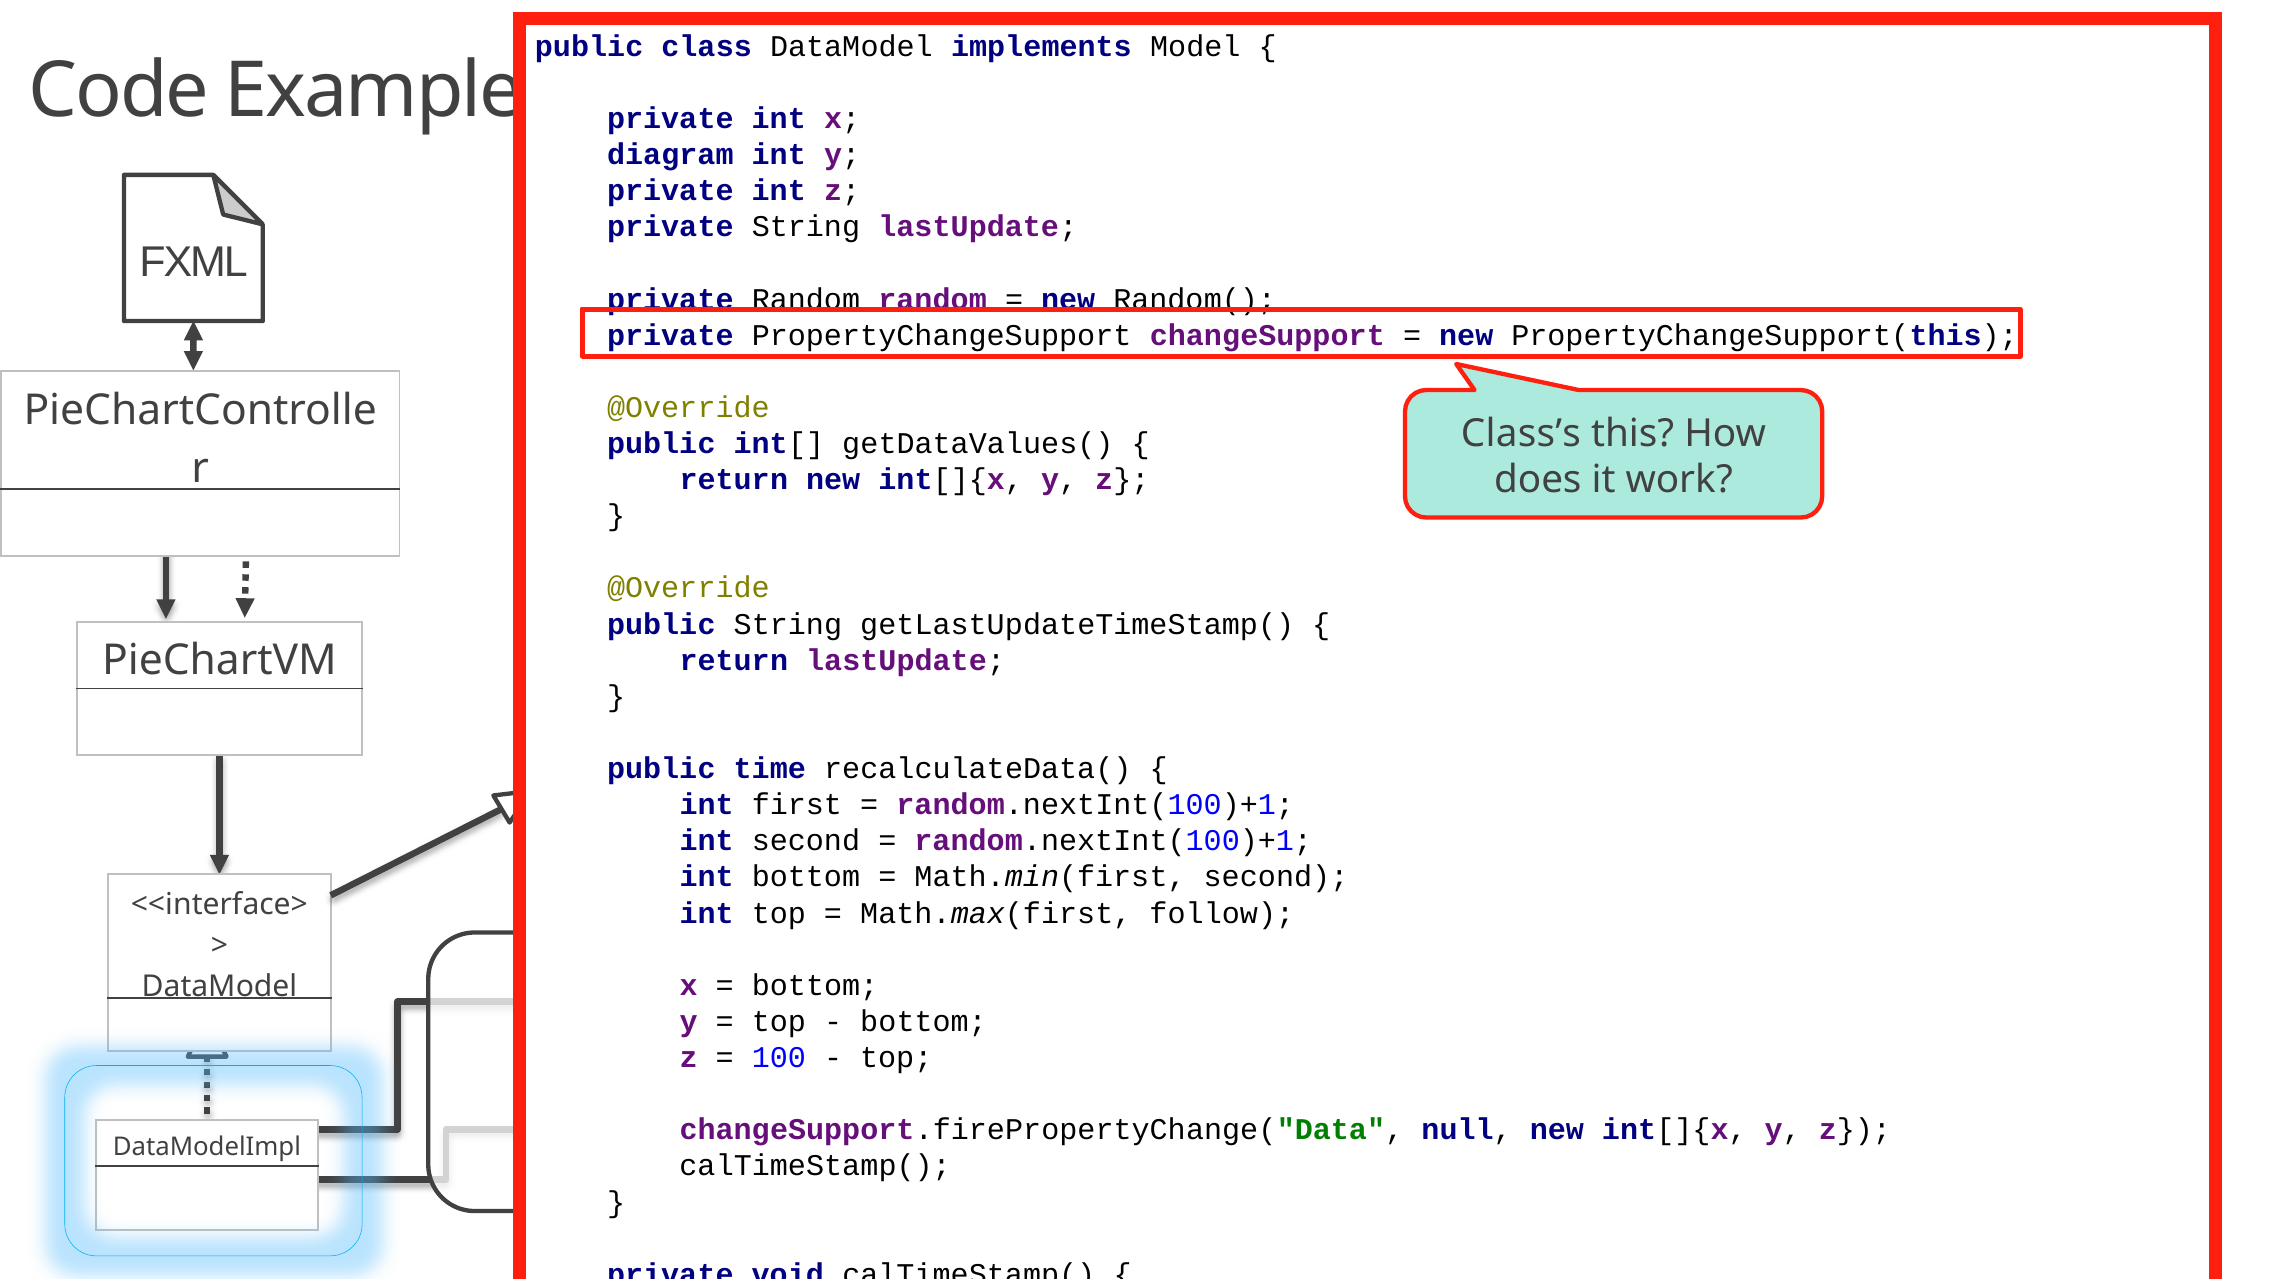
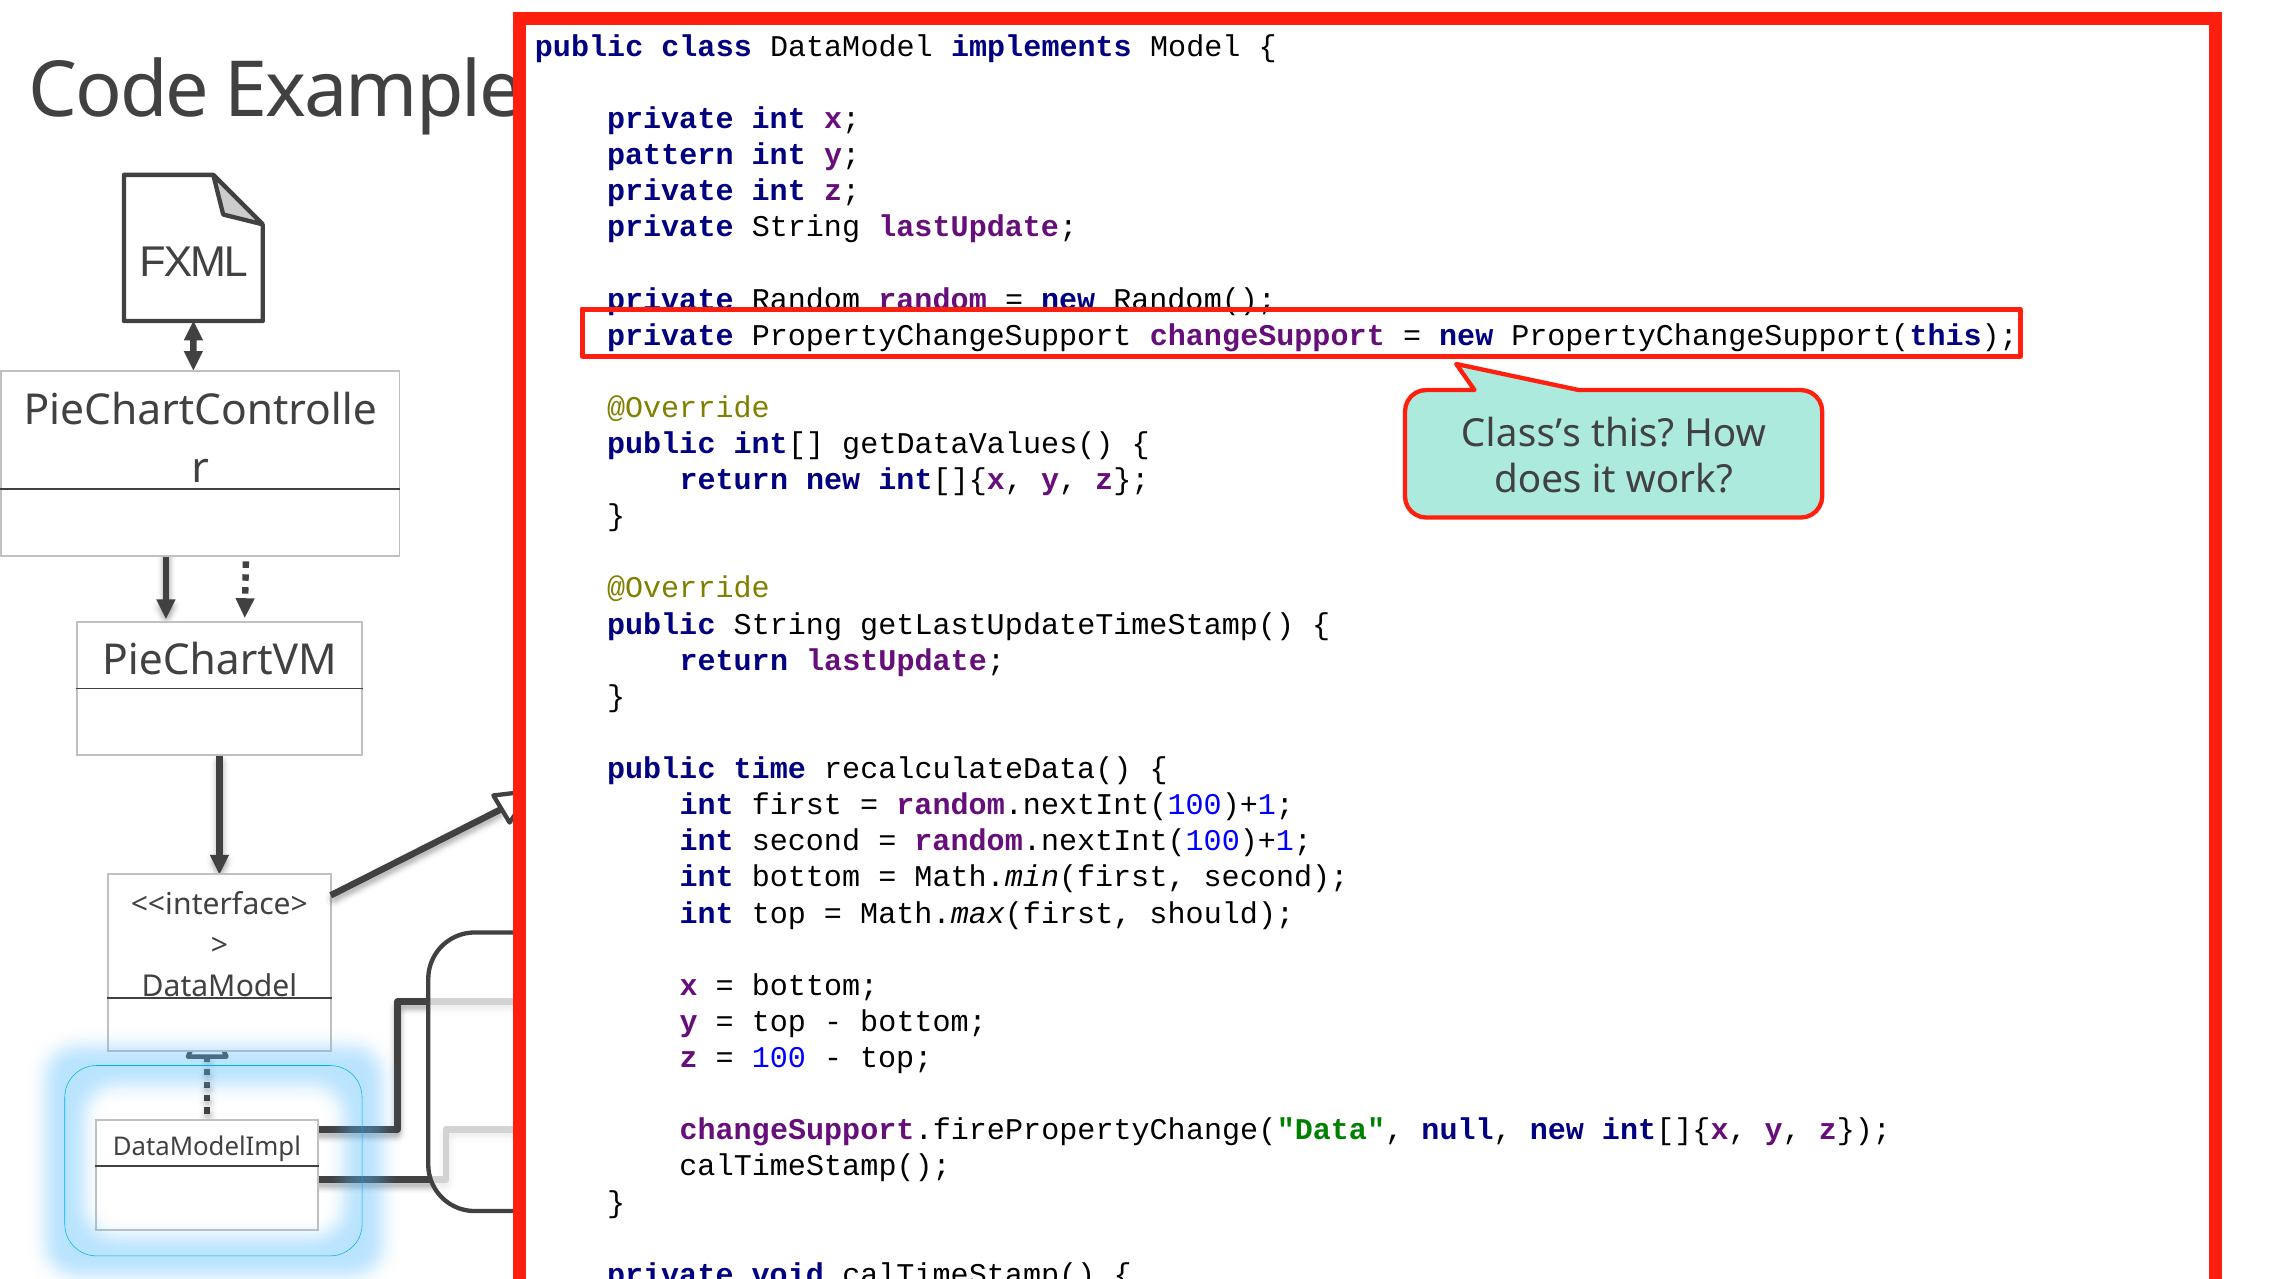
diagram: diagram -> pattern (670, 155)
follow: follow -> should (1222, 913)
